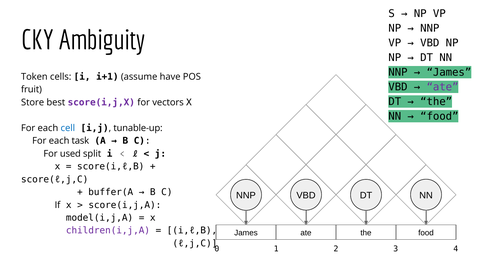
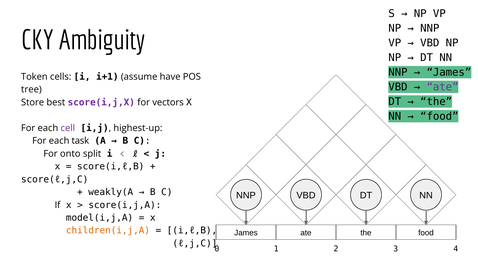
fruit: fruit -> tree (31, 90)
cell colour: blue -> purple (68, 128)
tunable-up: tunable-up -> highest-up (138, 128)
used: used -> onto (70, 154)
buffer(A: buffer(A -> weakly(A (111, 192)
children(i,j,A colour: purple -> orange (108, 230)
